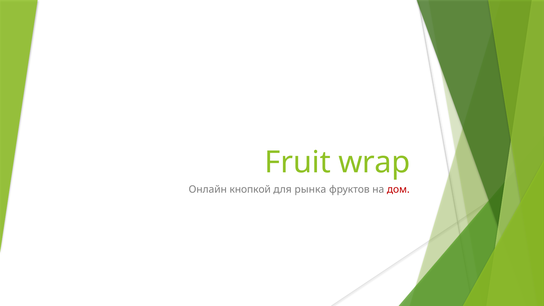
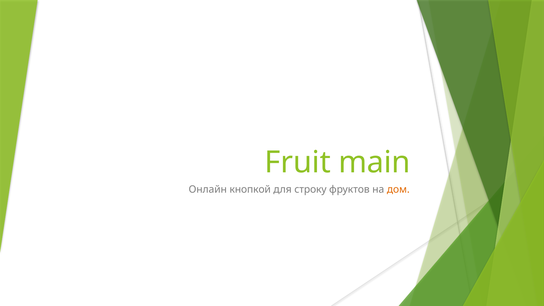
wrap: wrap -> main (374, 162)
рынка: рынка -> строку (310, 190)
дом colour: red -> orange (398, 190)
